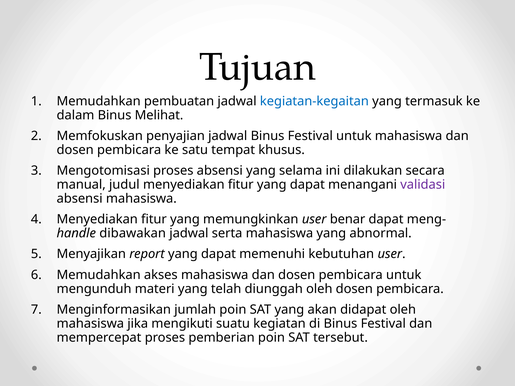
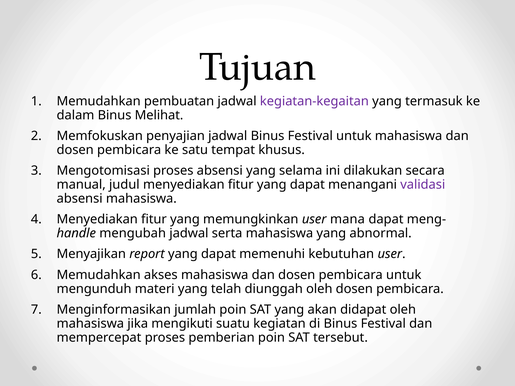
kegiatan-kegaitan colour: blue -> purple (314, 101)
benar: benar -> mana (347, 219)
dibawakan: dibawakan -> mengubah (133, 233)
